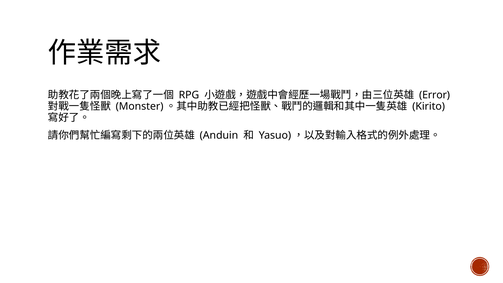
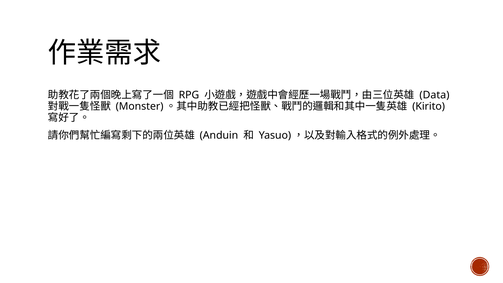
Error: Error -> Data (434, 95)
